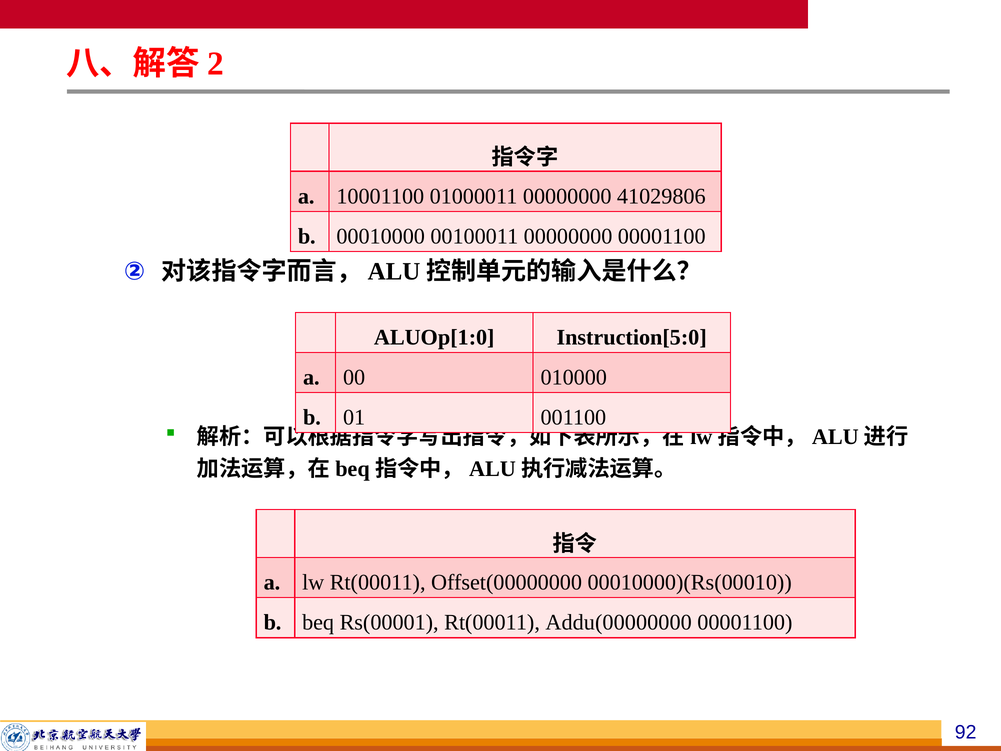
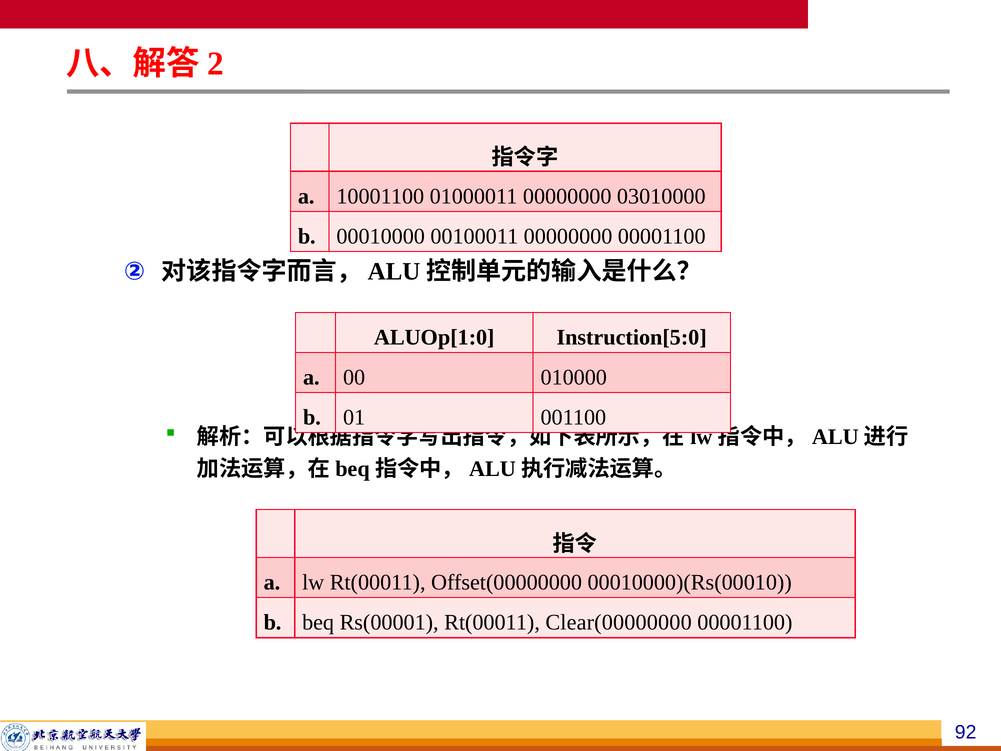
41029806: 41029806 -> 03010000 (661, 196)
Addu(00000000: Addu(00000000 -> Clear(00000000 (619, 622)
